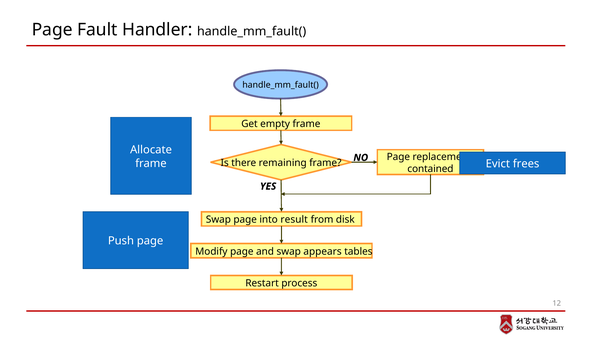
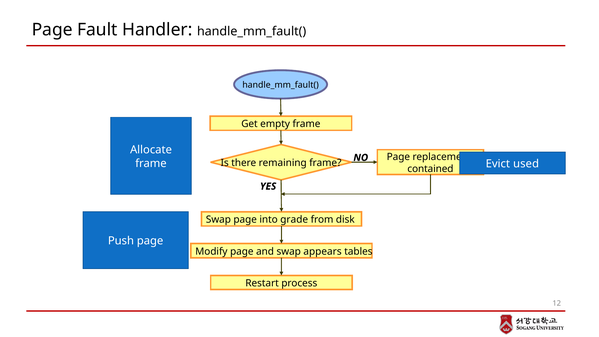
frees: frees -> used (526, 164)
result: result -> grade (294, 220)
